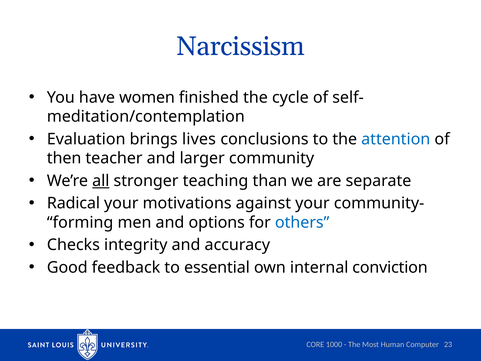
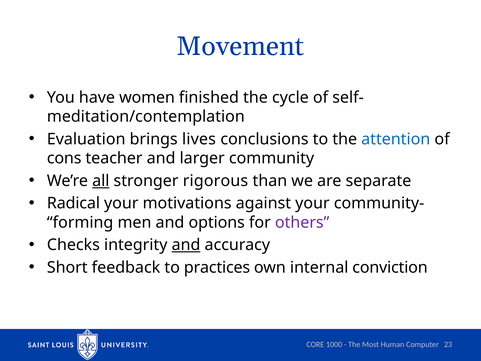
Narcissism: Narcissism -> Movement (240, 46)
then: then -> cons (64, 158)
teaching: teaching -> rigorous (215, 181)
others colour: blue -> purple (302, 222)
and underline: none -> present (186, 245)
Good: Good -> Short (67, 267)
essential: essential -> practices (217, 267)
